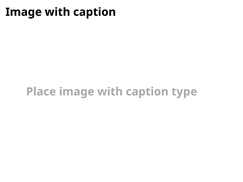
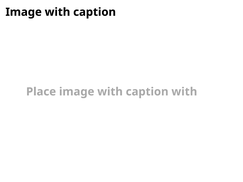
caption type: type -> with (184, 92)
